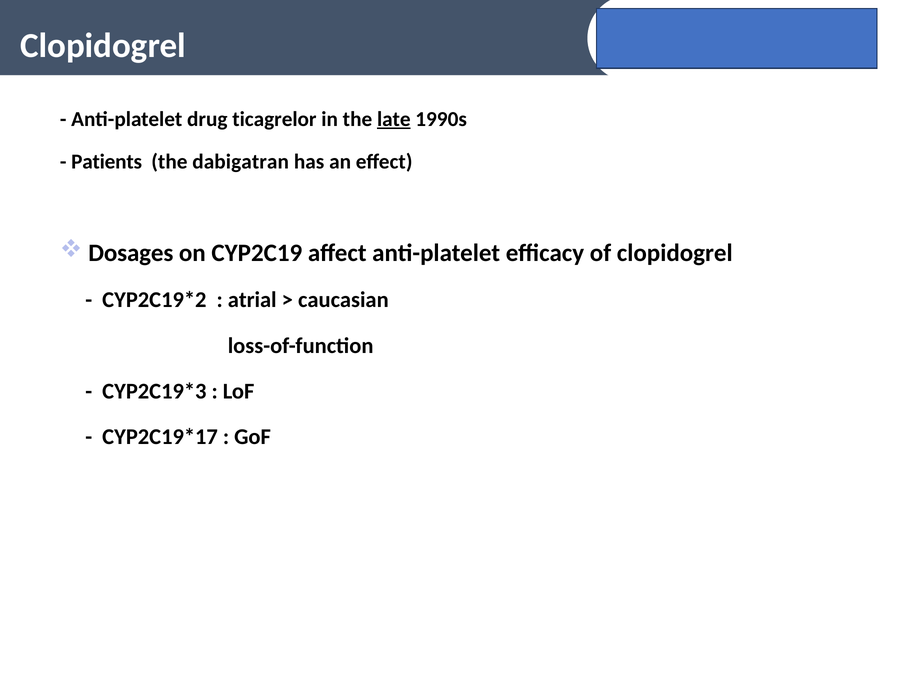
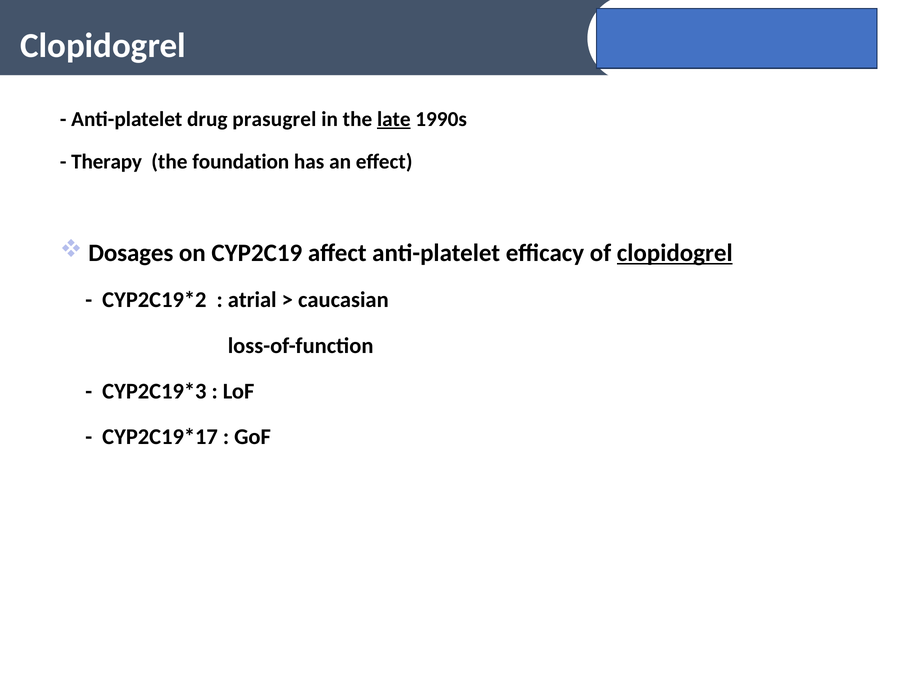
ticagrelor: ticagrelor -> prasugrel (274, 119)
Patients: Patients -> Therapy (107, 162)
dabigatran: dabigatran -> foundation (241, 162)
clopidogrel underline: none -> present (675, 253)
